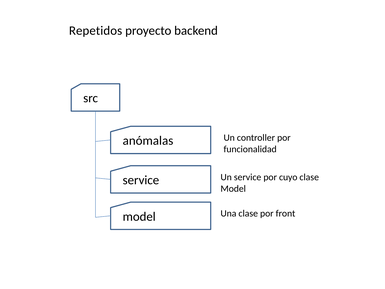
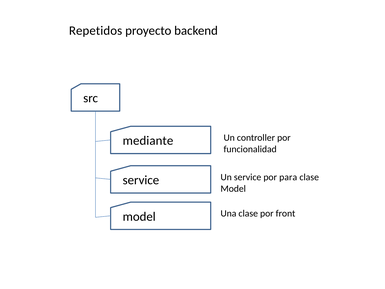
anómalas: anómalas -> mediante (148, 141)
cuyo: cuyo -> para (288, 177)
